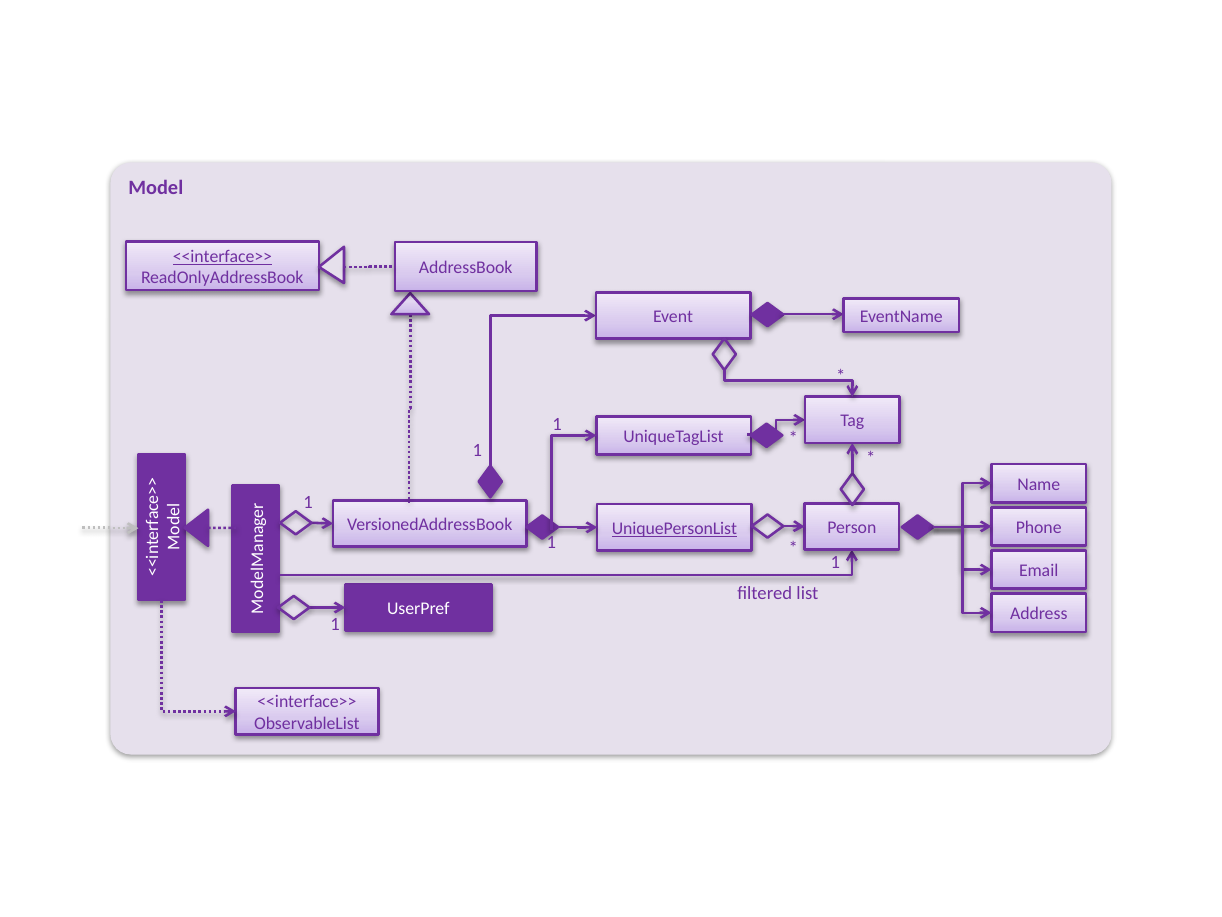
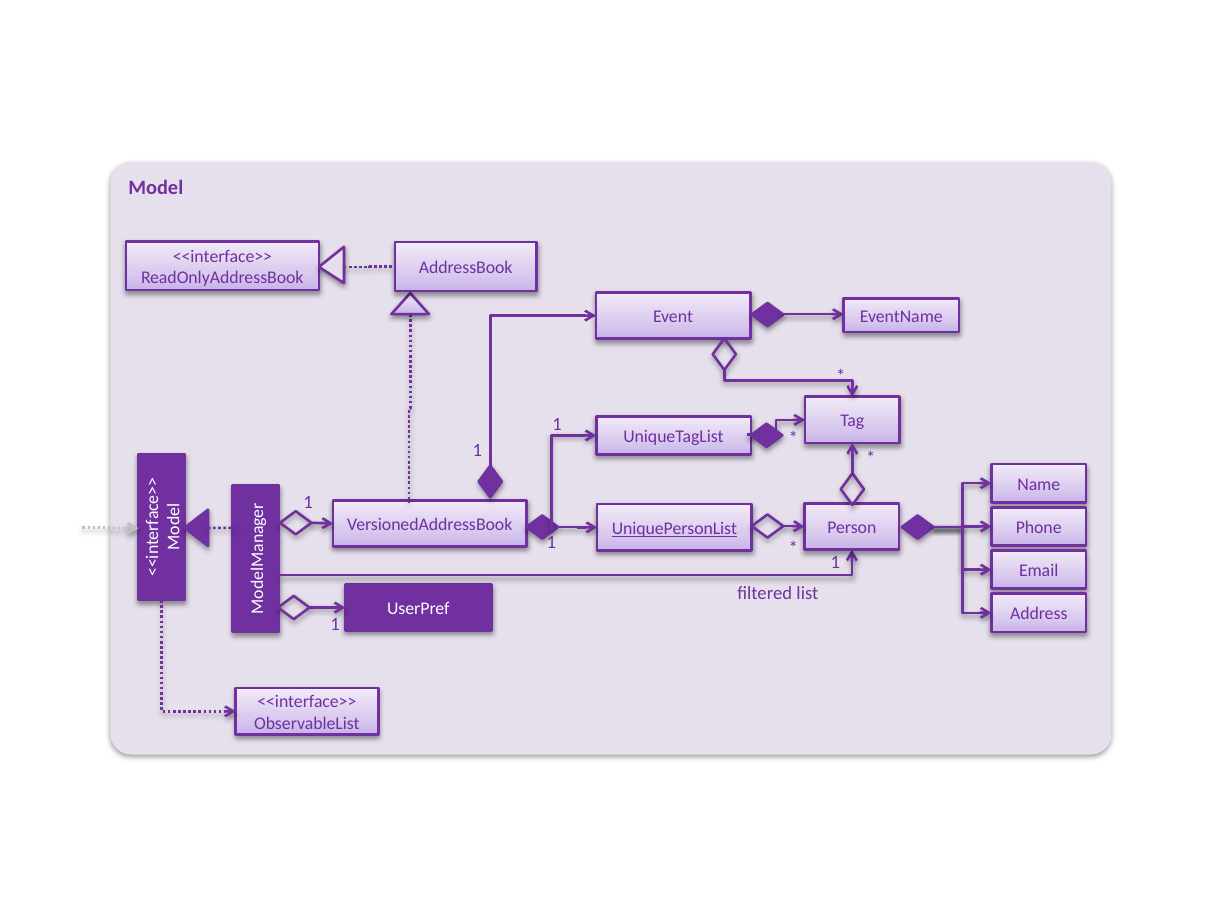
<<interface>> underline: present -> none (222, 256)
